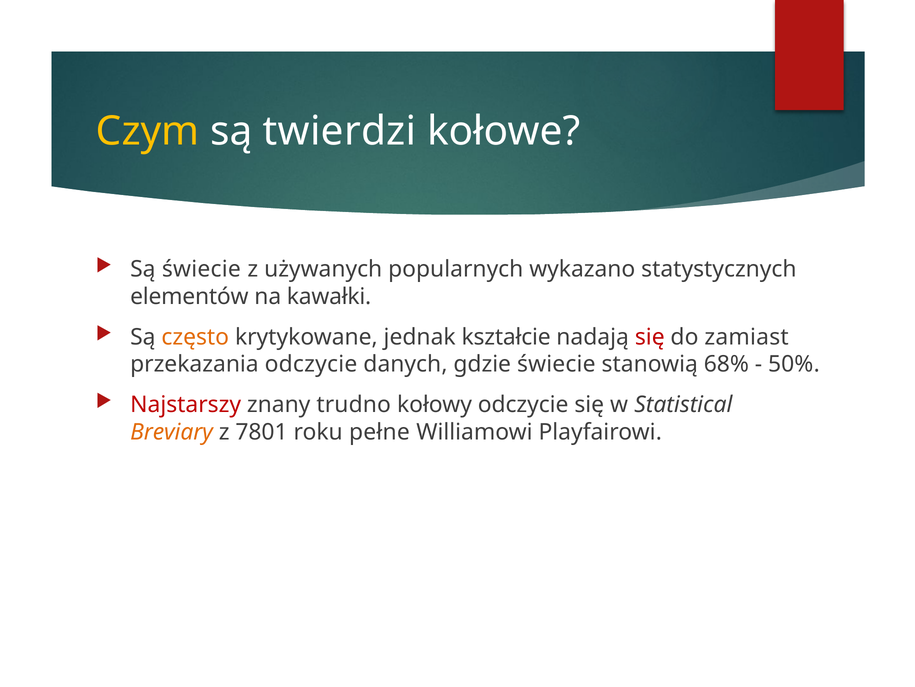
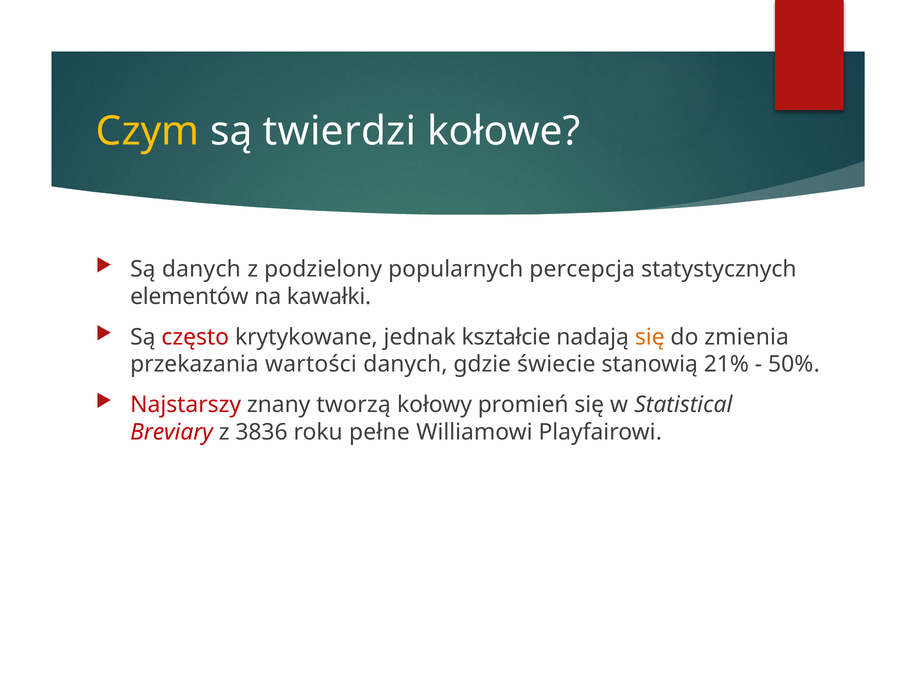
Są świecie: świecie -> danych (201, 269)
używanych: używanych -> podzielony (323, 269)
wykazano: wykazano -> percepcja (582, 269)
często colour: orange -> red (195, 337)
się colour: red -> orange (650, 337)
zamiast: zamiast -> zmienia (747, 337)
przekazania odczycie: odczycie -> wartości (311, 364)
68%: 68% -> 21% (726, 364)
trudno: trudno -> tworzą (354, 404)
kołowy odczycie: odczycie -> promień (523, 404)
Breviary colour: orange -> red (172, 432)
7801: 7801 -> 3836 (262, 432)
